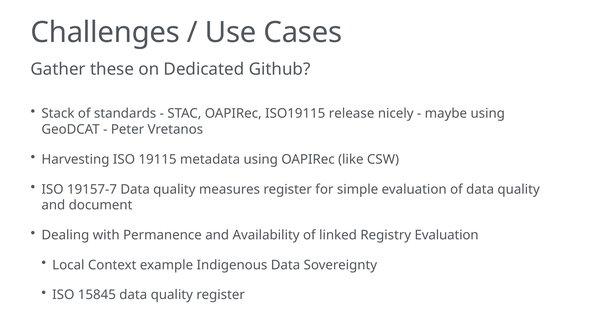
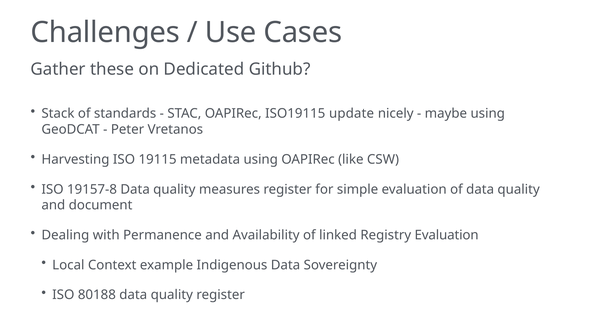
release: release -> update (352, 114)
19157-7: 19157-7 -> 19157-8 (92, 189)
15845: 15845 -> 80188 (97, 295)
